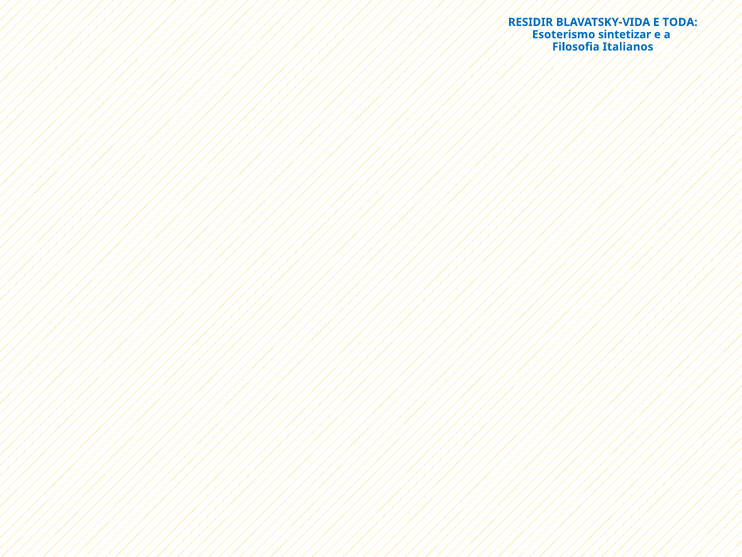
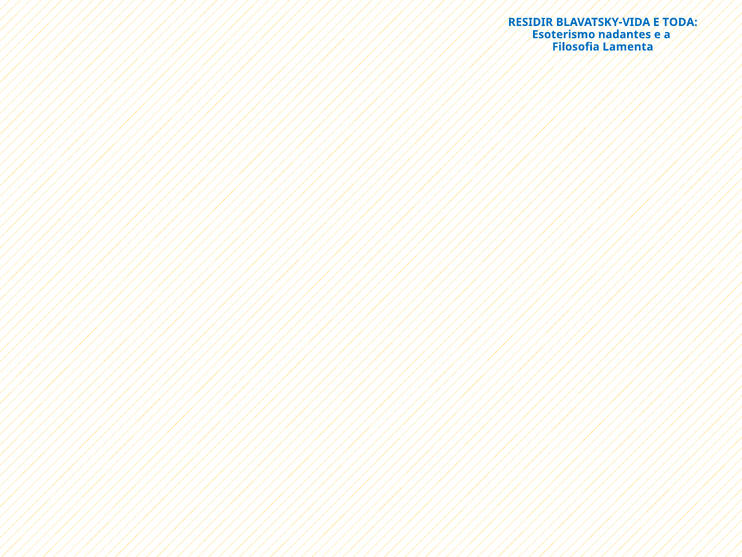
sintetizar: sintetizar -> nadantes (625, 34)
Italianos: Italianos -> Lamenta (628, 47)
